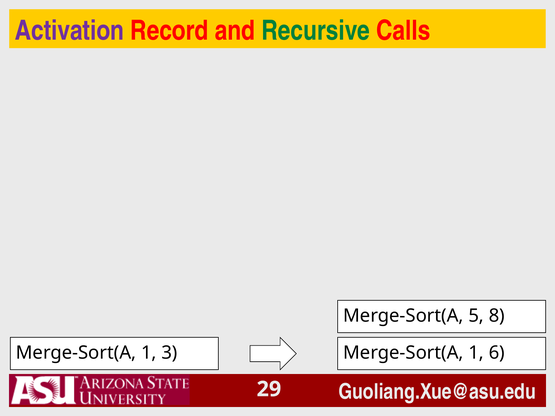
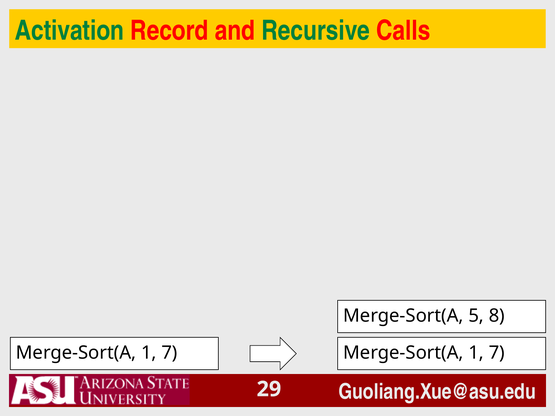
Activation colour: purple -> green (69, 31)
3: 3 -> 7 (169, 353)
6: 6 -> 7 (497, 353)
